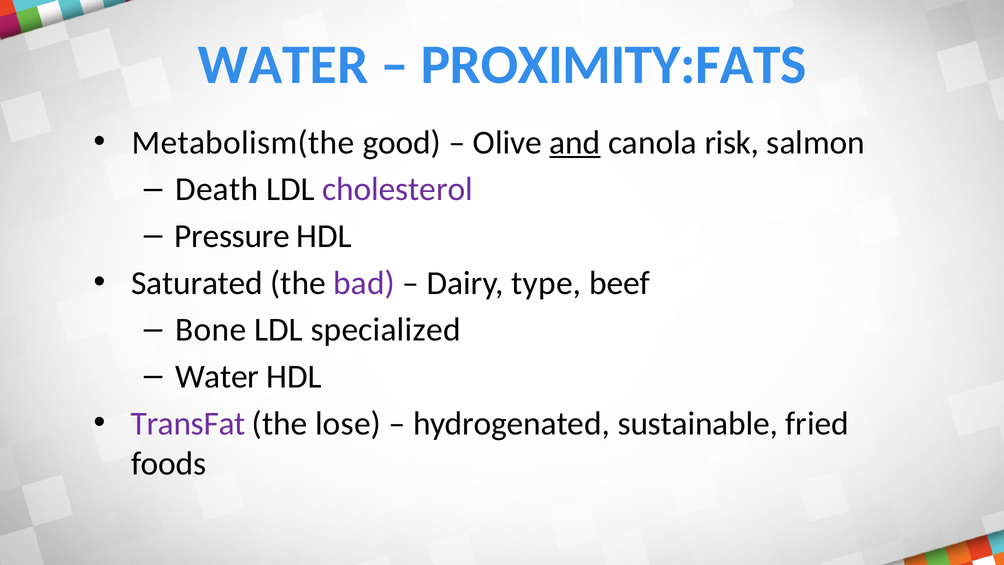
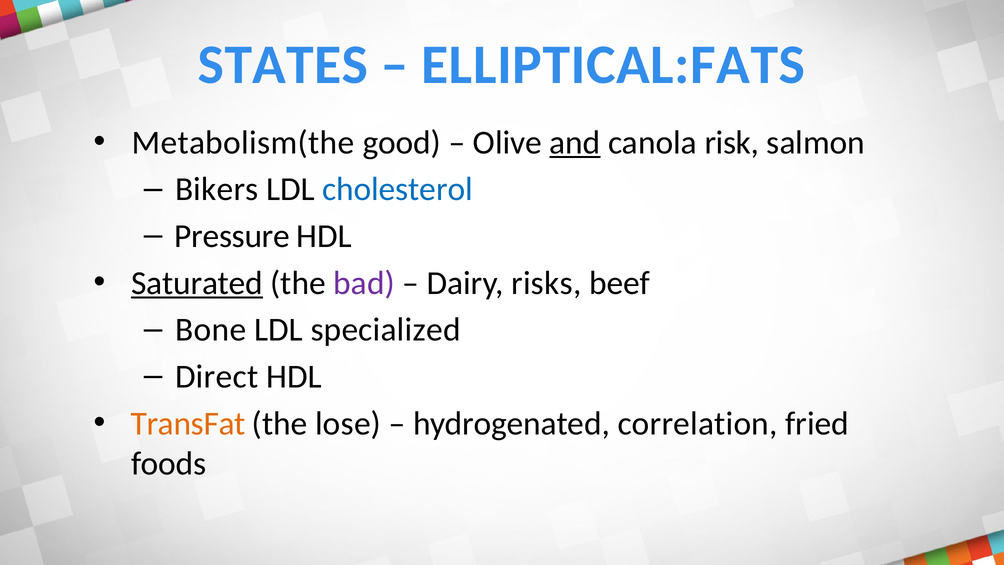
WATER: WATER -> STATES (283, 65)
PROXIMITY:FATS: PROXIMITY:FATS -> ELLIPTICAL:FATS (613, 65)
Death: Death -> Bikers (217, 189)
cholesterol colour: purple -> blue (398, 189)
Saturated underline: none -> present (197, 283)
type: type -> risks (546, 283)
Water: Water -> Direct (217, 377)
TransFat colour: purple -> orange (188, 423)
sustainable: sustainable -> correlation (698, 423)
